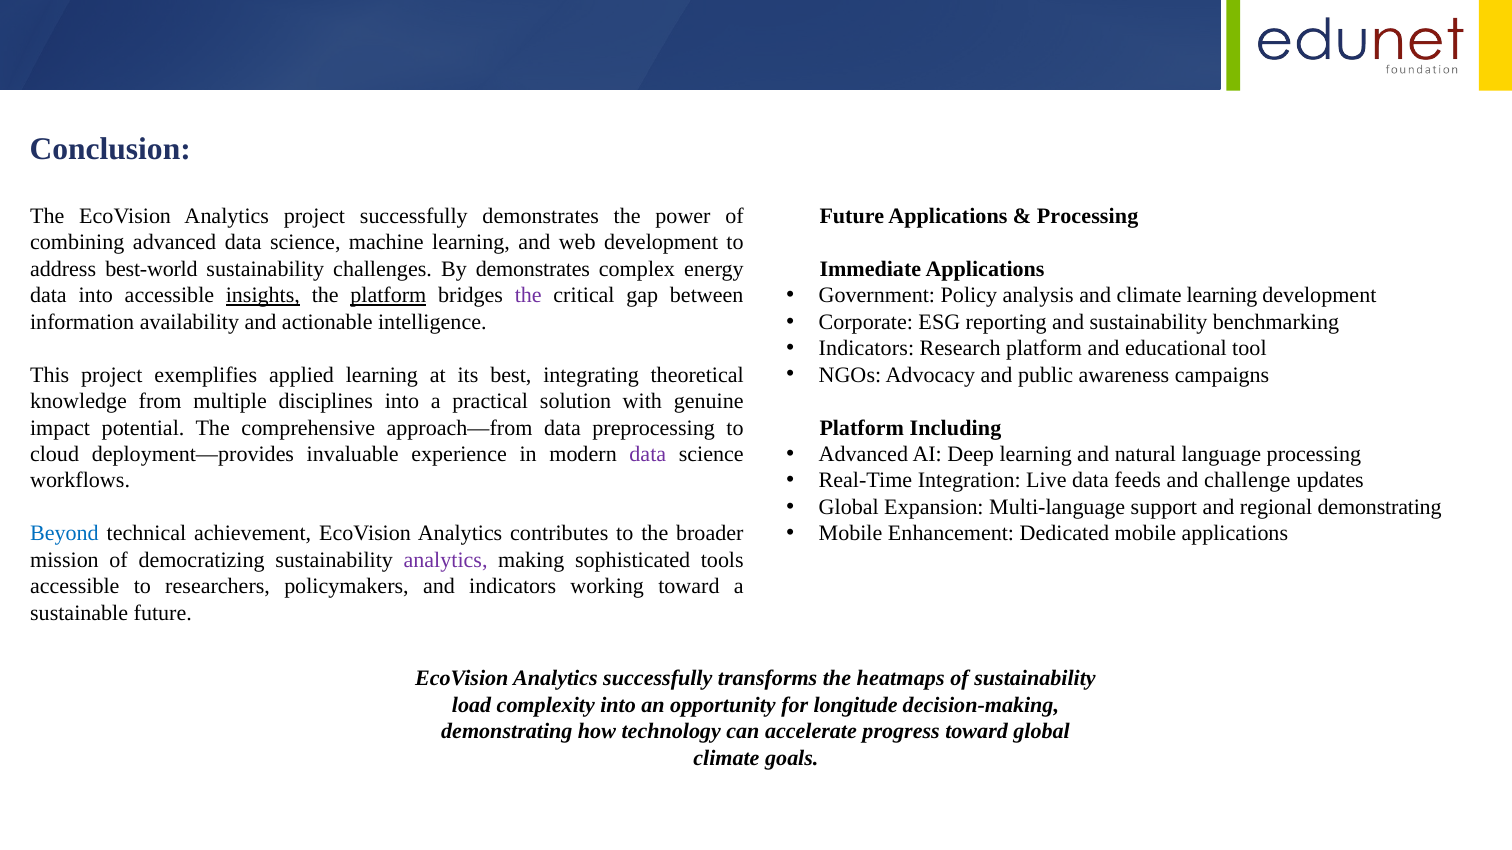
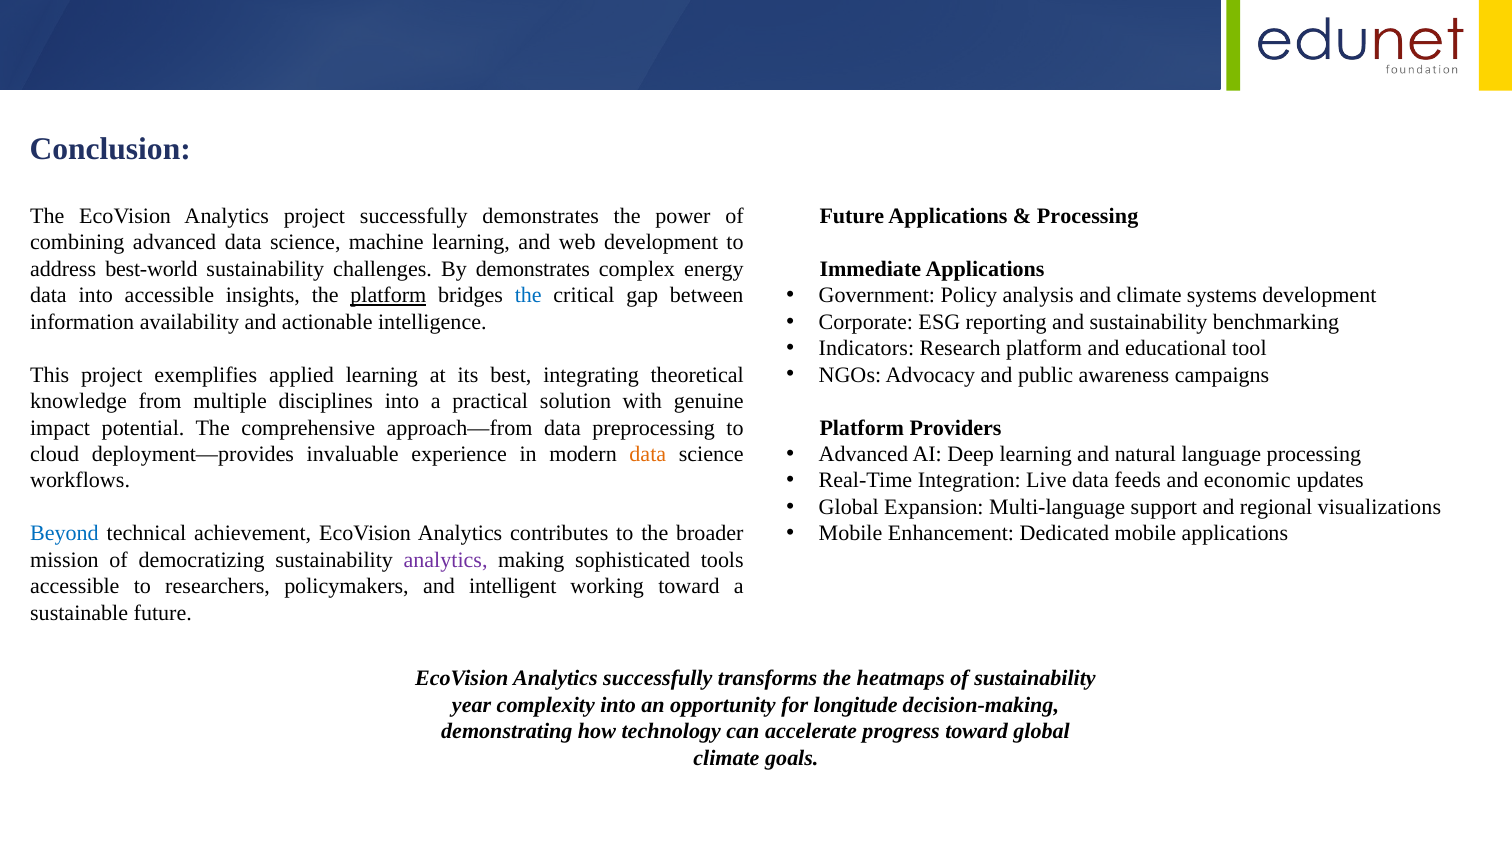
climate learning: learning -> systems (1222, 296)
insights underline: present -> none (263, 296)
the colour: purple -> blue (528, 296)
Including: Including -> Providers (956, 428)
data colour: purple -> orange (648, 454)
challenge: challenge -> economic (1247, 481)
regional demonstrating: demonstrating -> visualizations (1379, 507)
and indicators: indicators -> intelligent (513, 587)
load: load -> year (472, 705)
